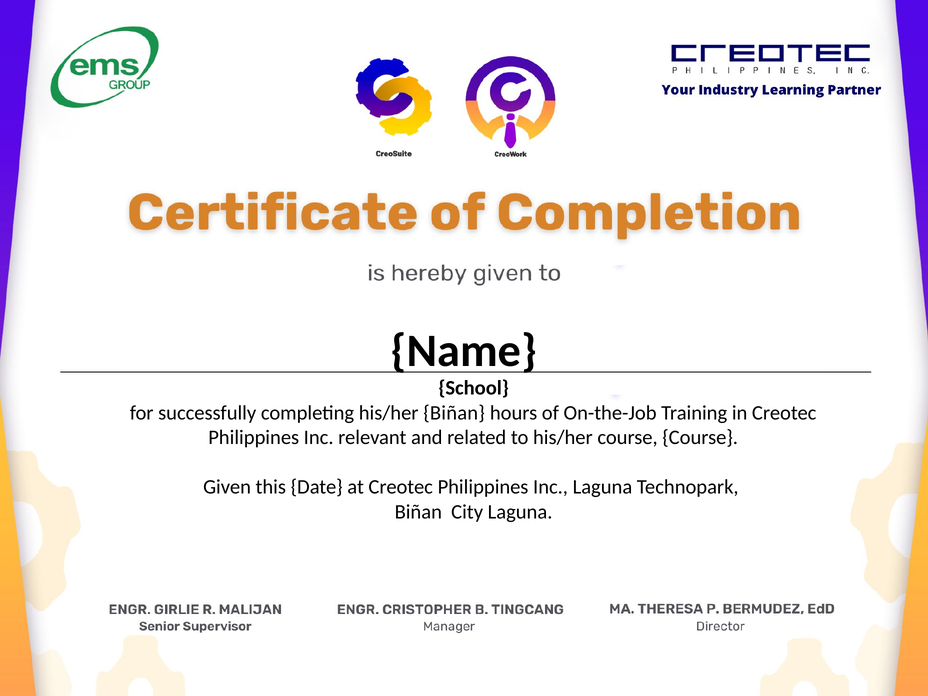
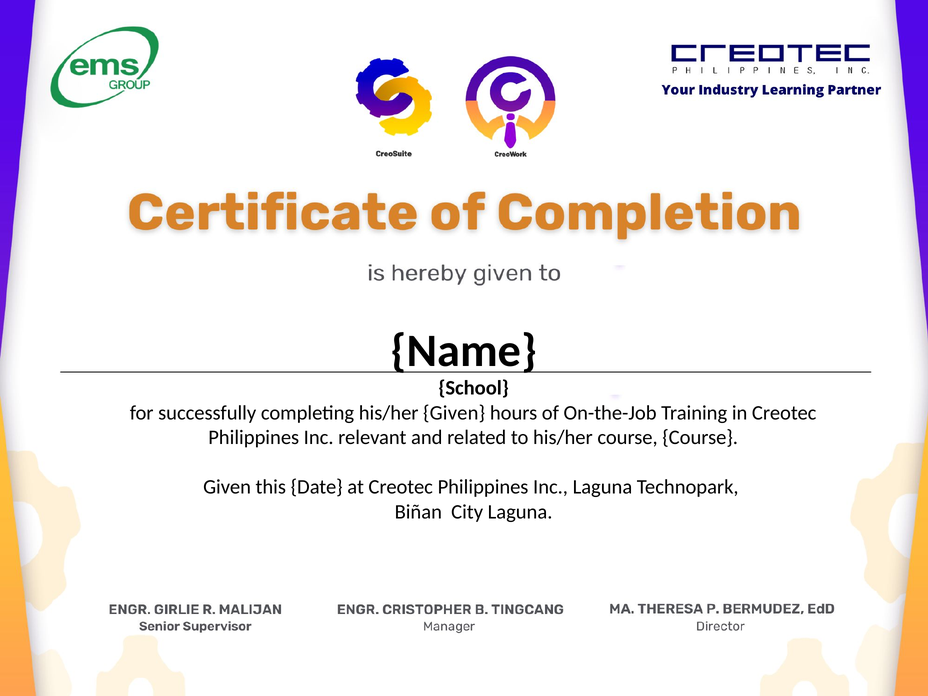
his/her Biñan: Biñan -> Given (454, 413)
